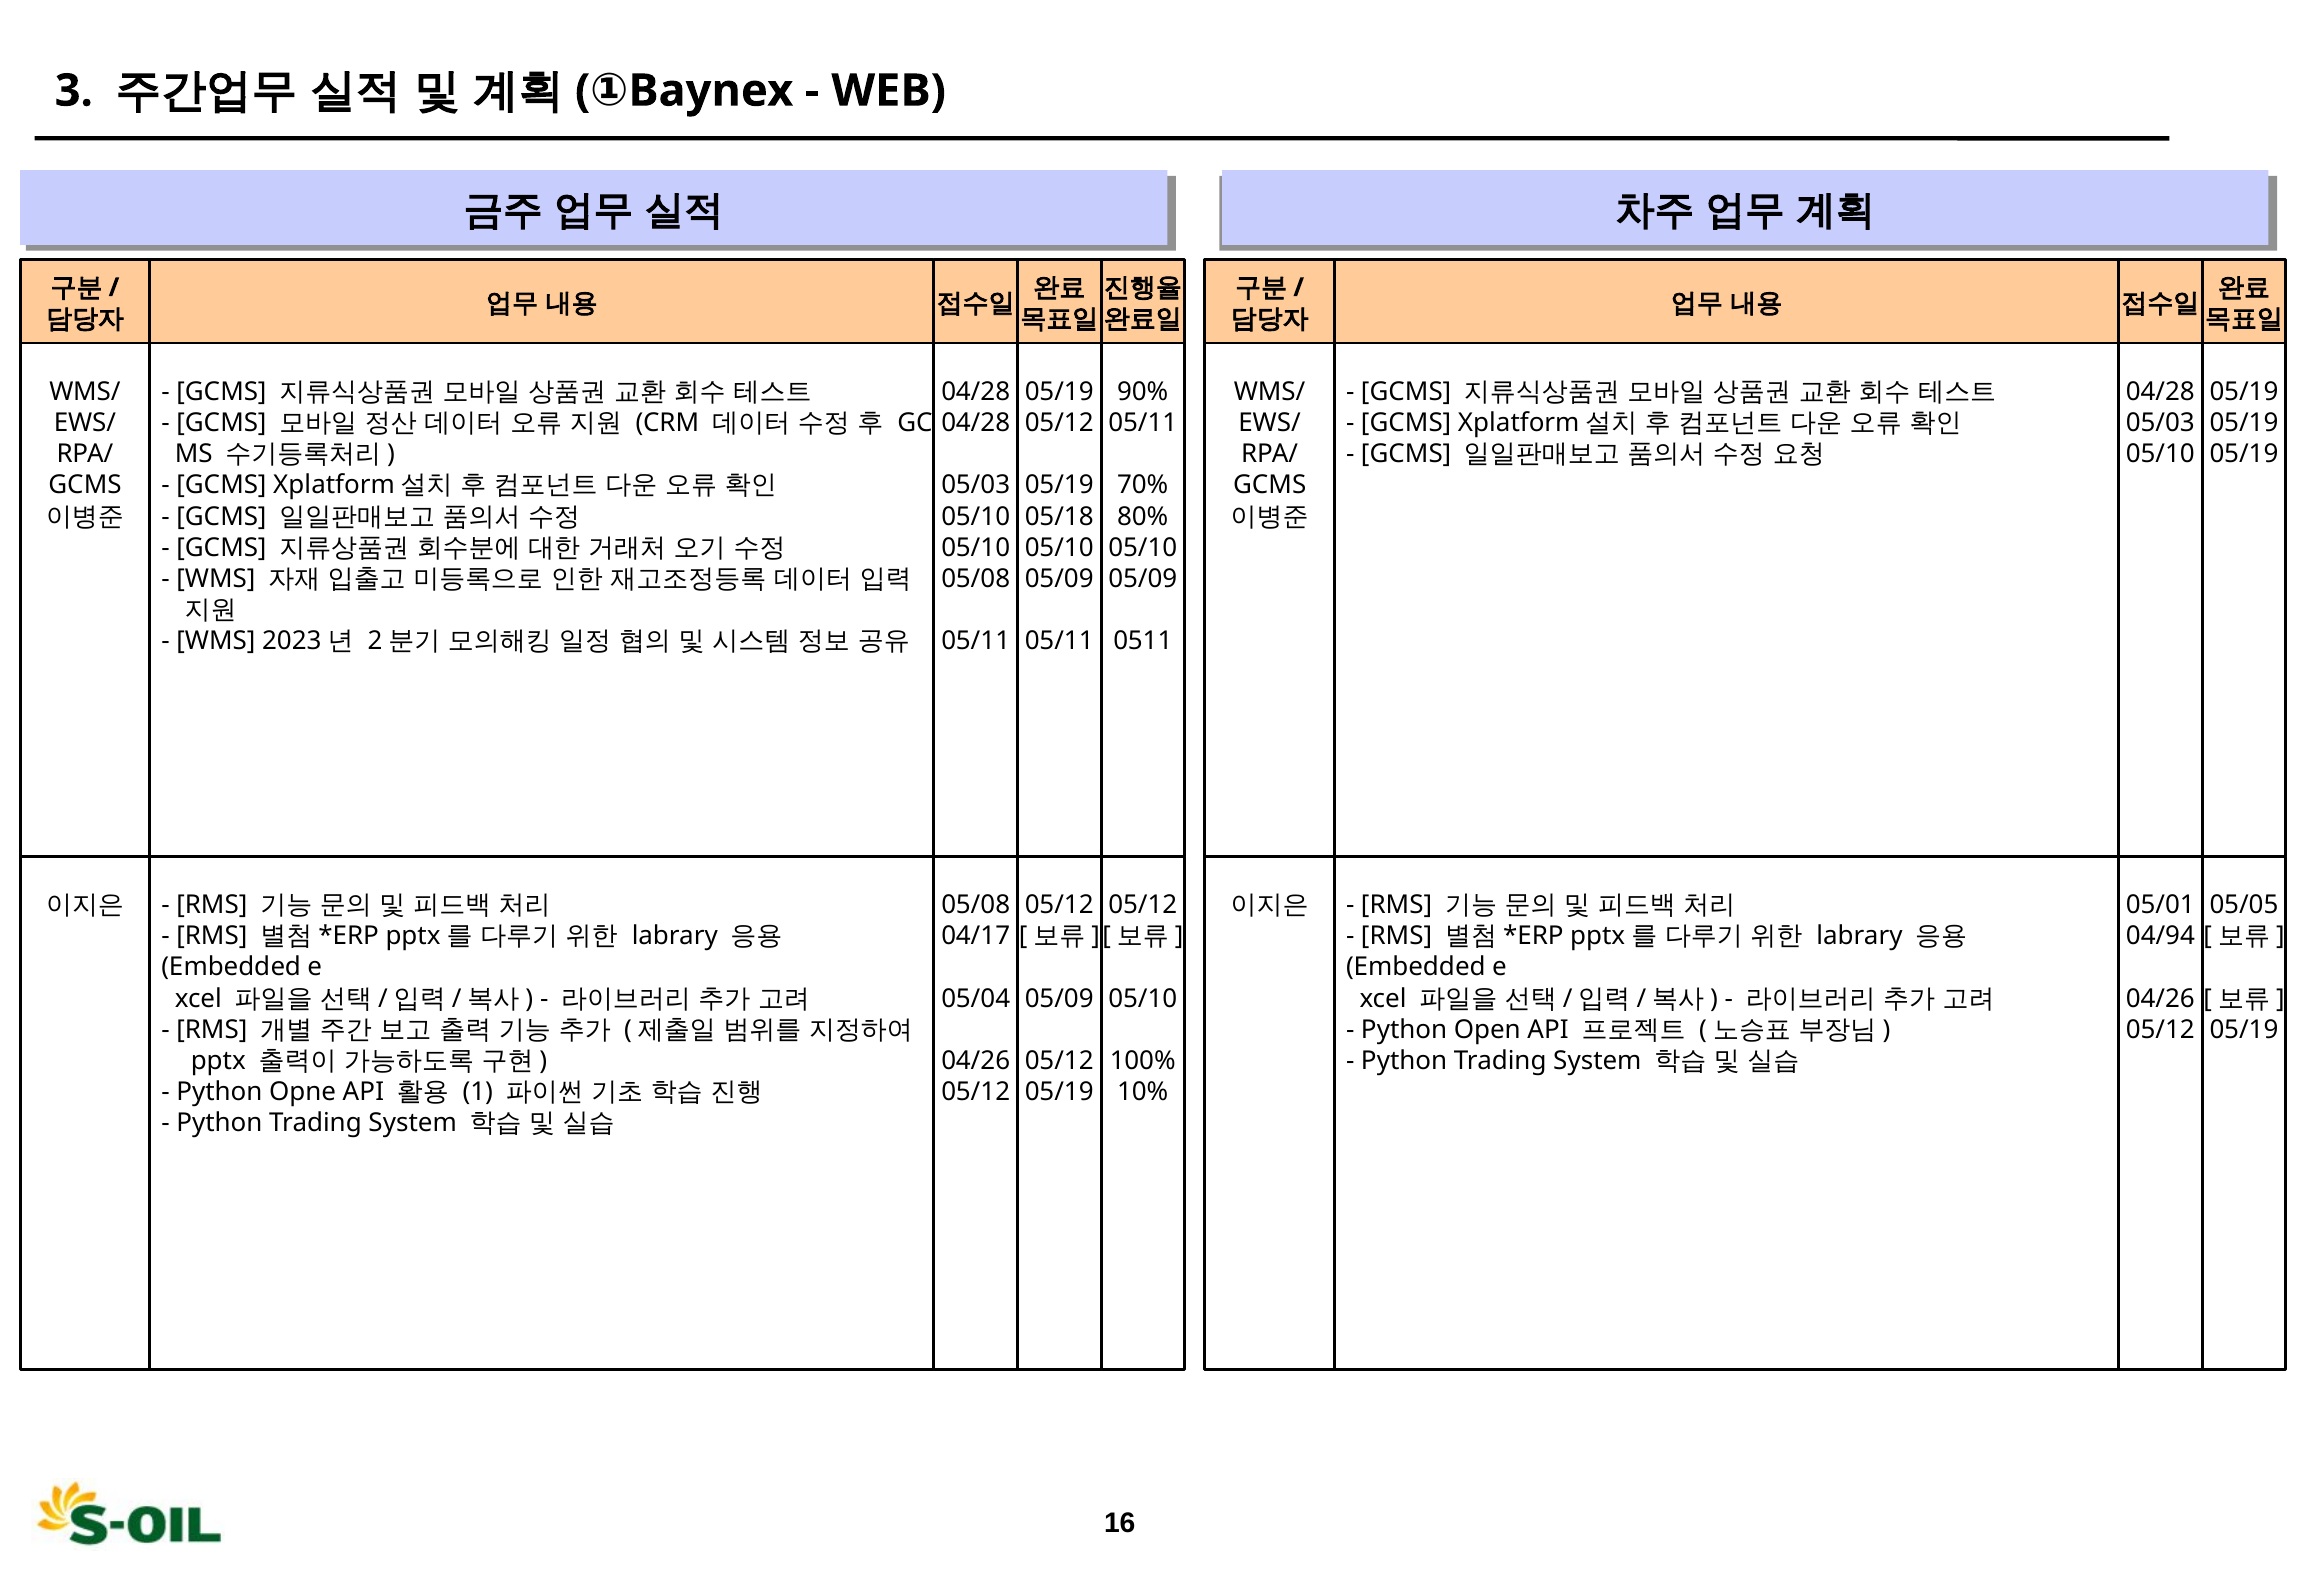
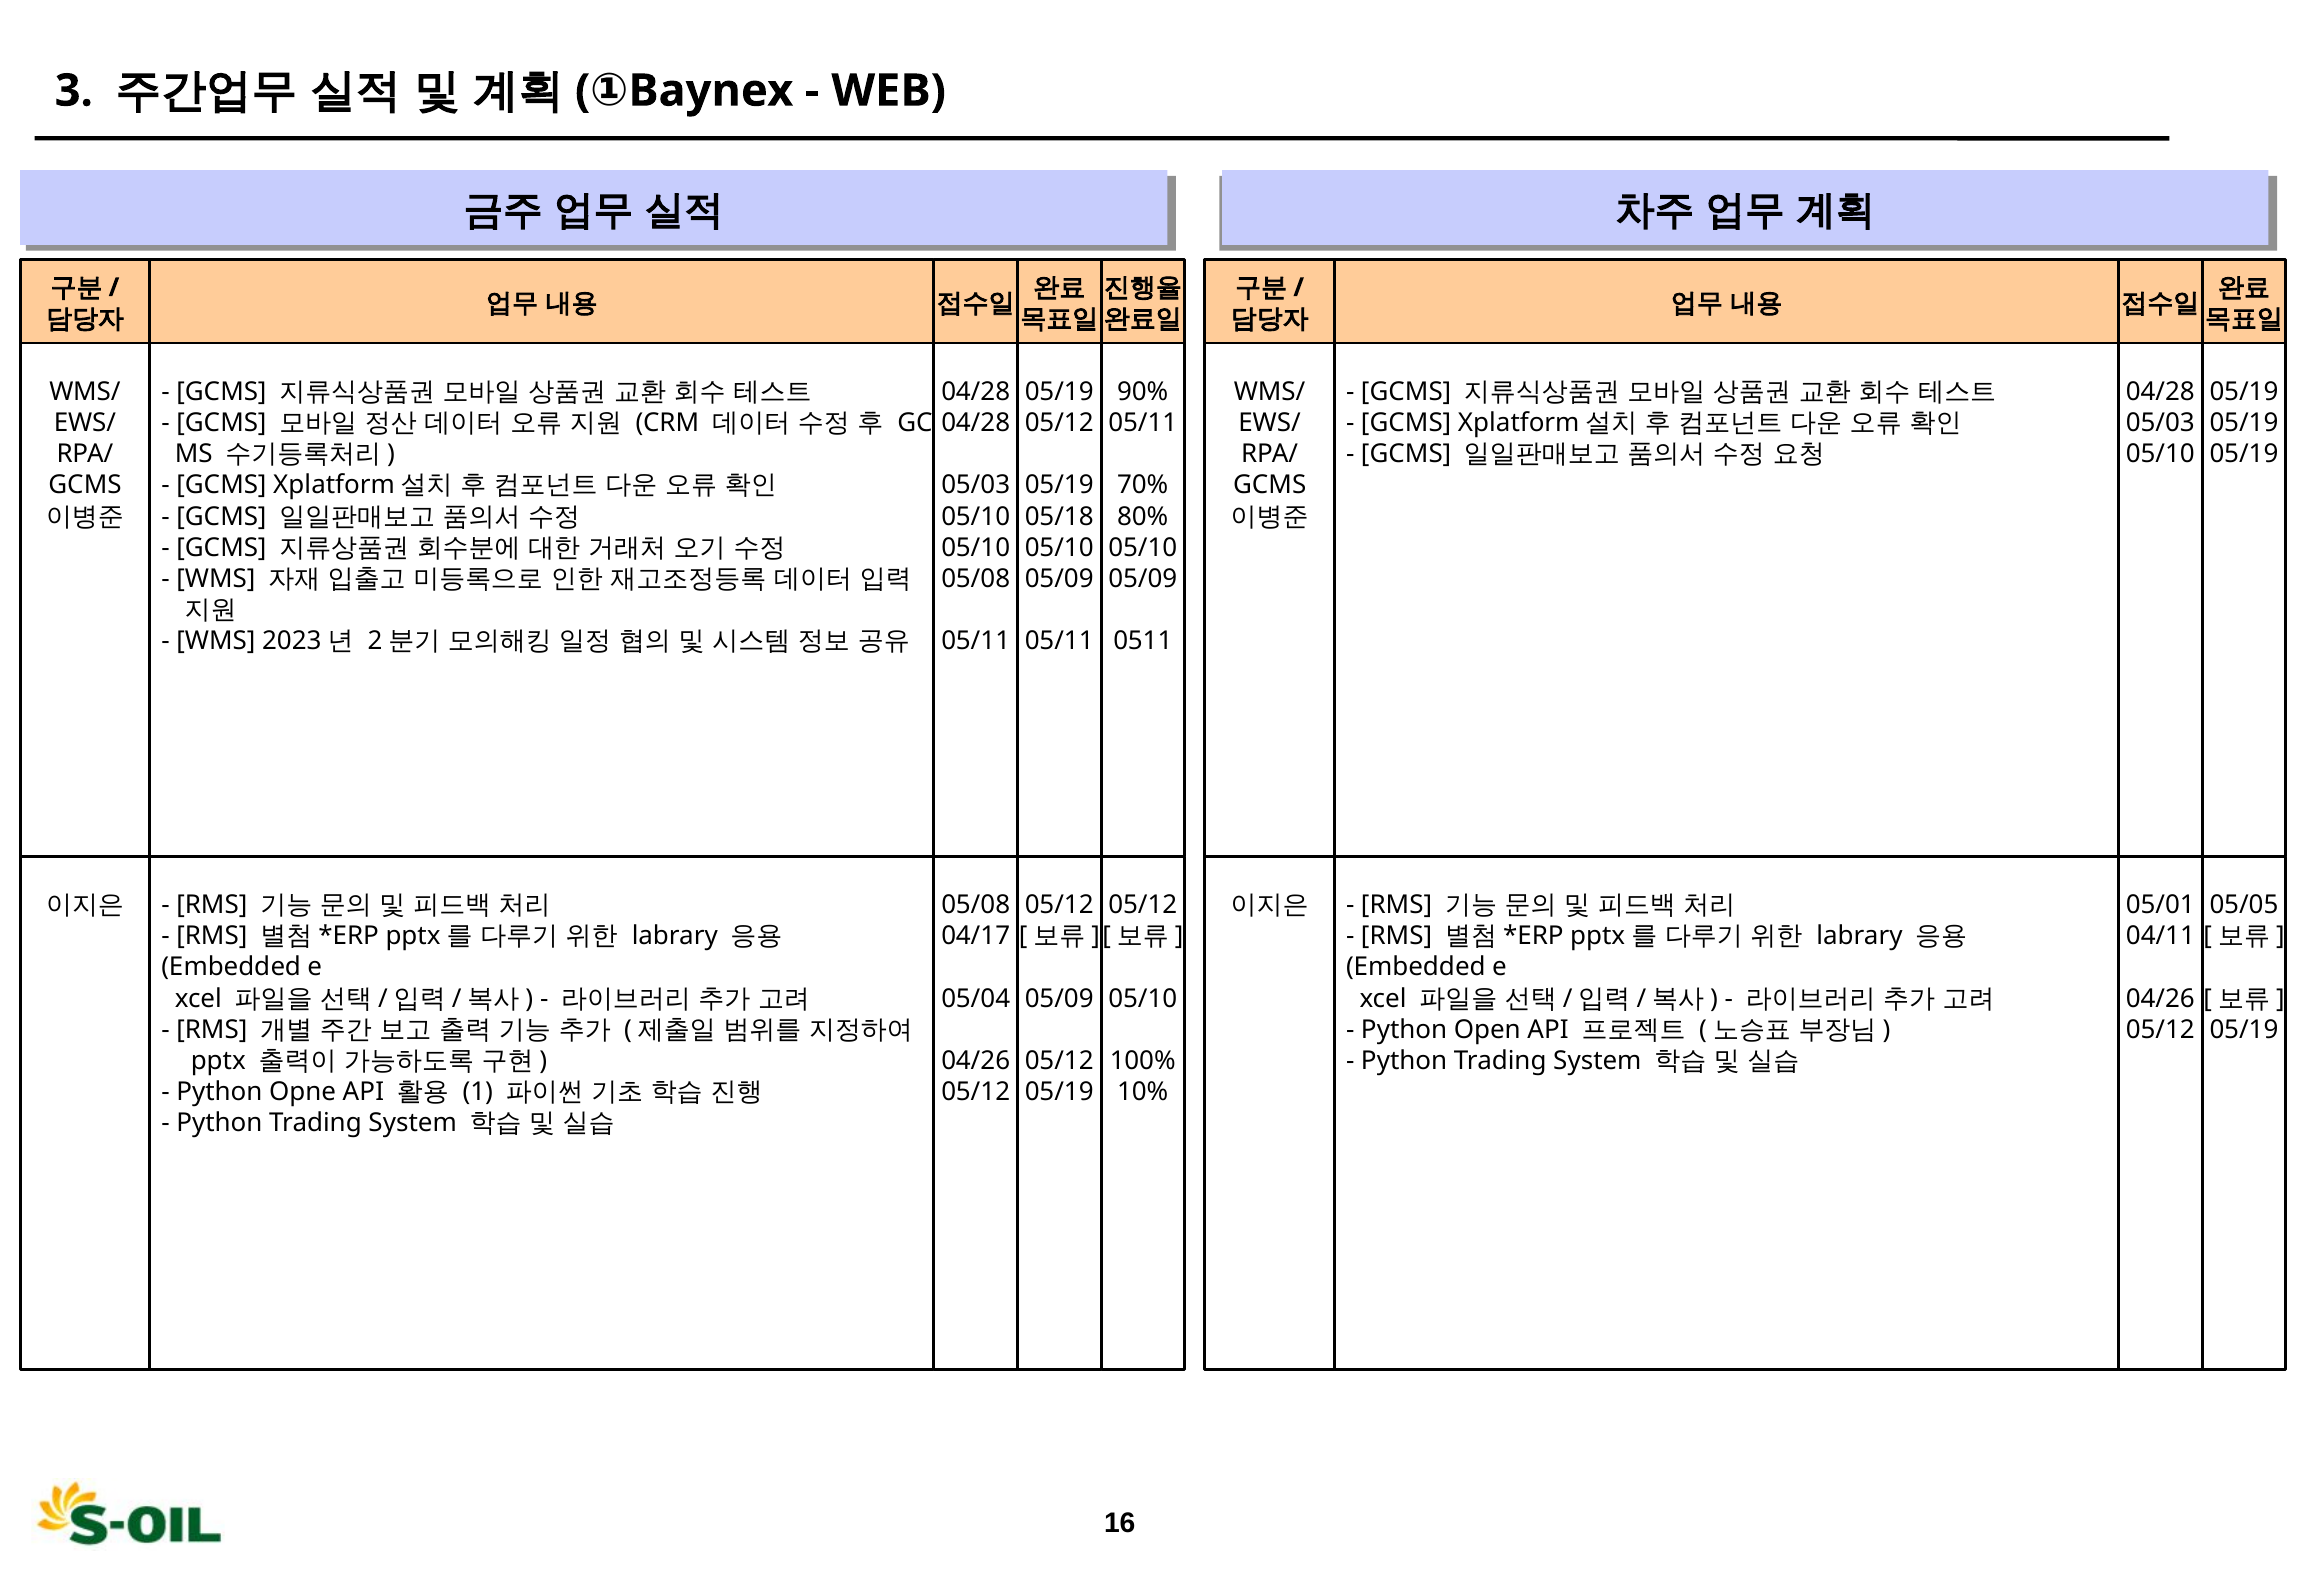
04/94: 04/94 -> 04/11 (2160, 936)
